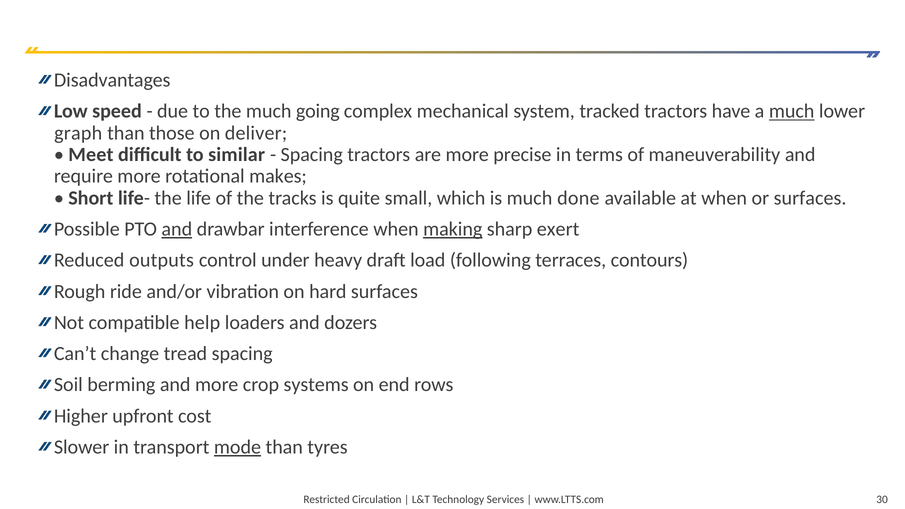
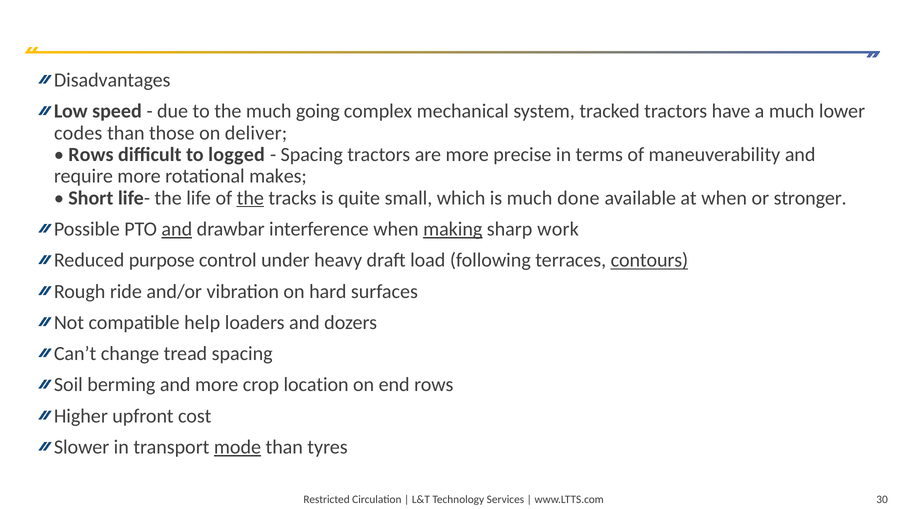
much underline: present -> none (792, 111)
graph: graph -> codes (78, 133)
Meet: Meet -> Rows (91, 155)
similar: similar -> logged (237, 155)
the underline: none -> present (250, 198)
or surfaces: surfaces -> stronger (810, 198)
exert: exert -> work (558, 229)
outputs: outputs -> purpose (162, 260)
contours underline: none -> present (649, 260)
systems: systems -> location (316, 385)
